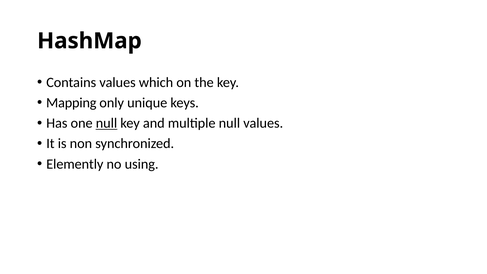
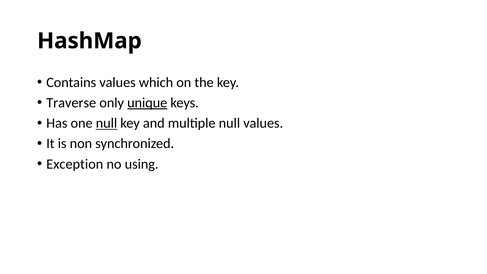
Mapping: Mapping -> Traverse (71, 103)
unique underline: none -> present (147, 103)
Elemently: Elemently -> Exception (75, 164)
